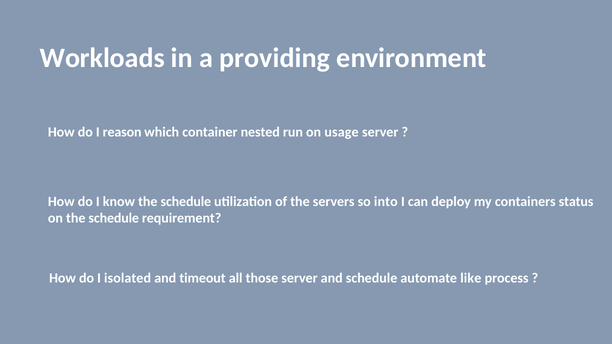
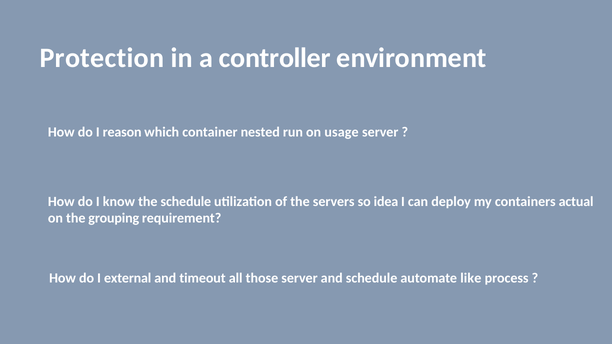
Workloads: Workloads -> Protection (102, 58)
providing: providing -> controller (275, 58)
into: into -> idea (386, 202)
status: status -> actual (576, 202)
on the schedule: schedule -> grouping (114, 218)
isolated: isolated -> external (128, 278)
